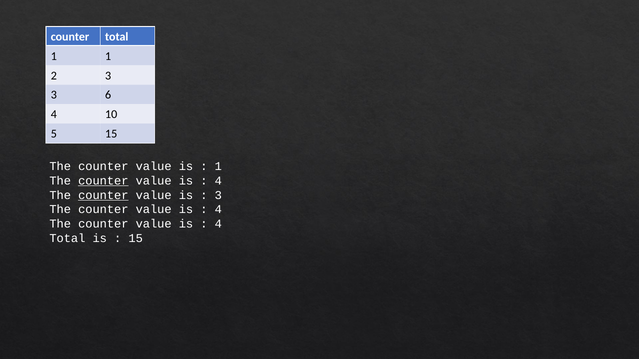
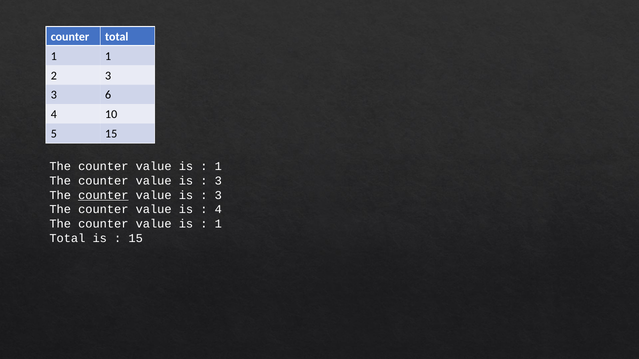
counter underline: present -> none (103, 181)
4: 4 -> 3 (218, 181)
4: 4 -> 1 (218, 224)
